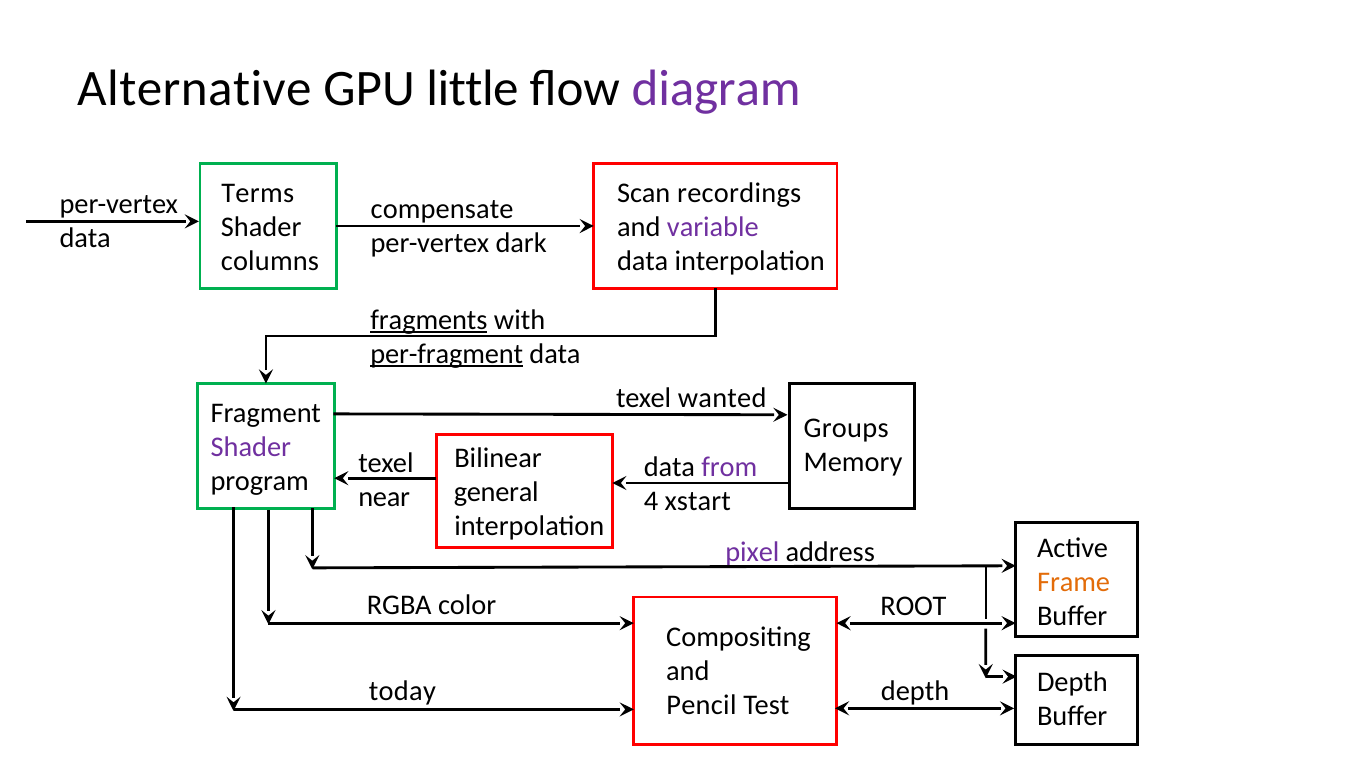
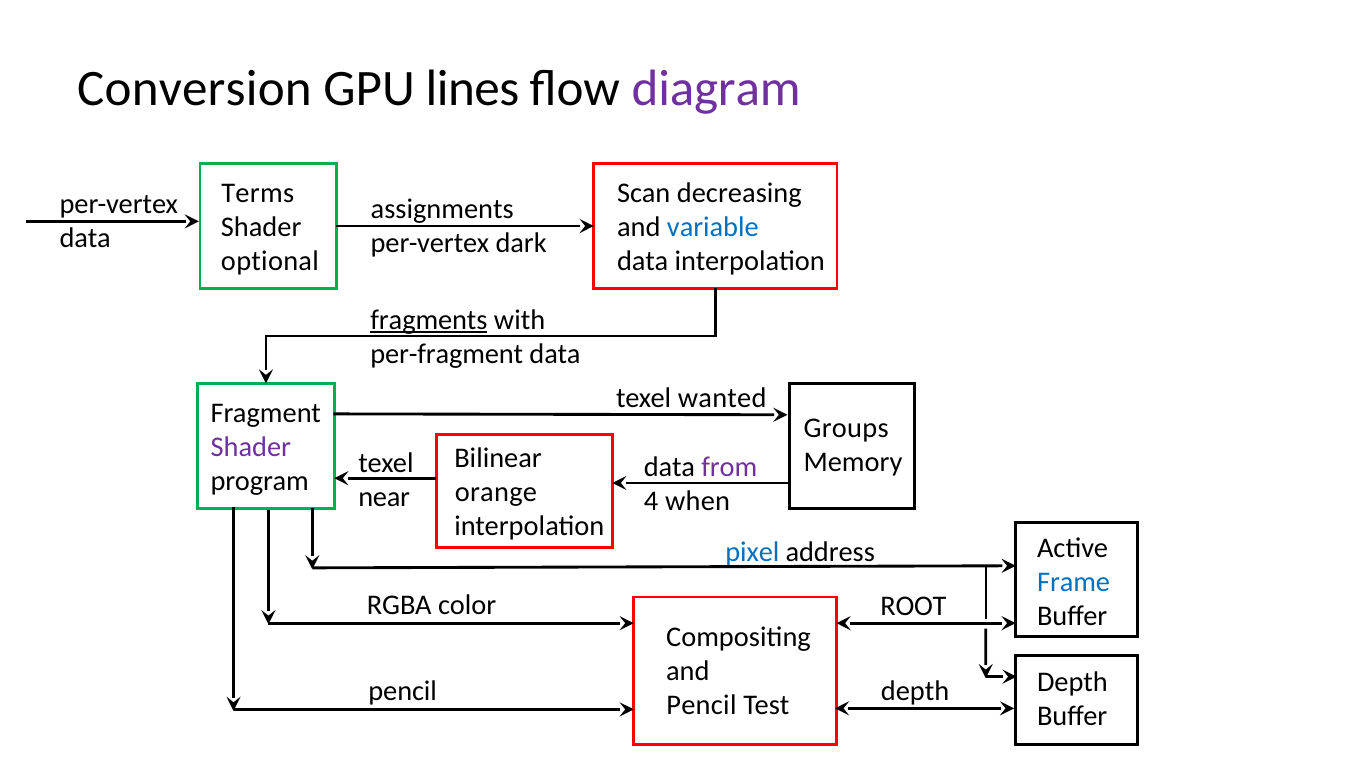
Alternative: Alternative -> Conversion (195, 88)
little: little -> lines (473, 88)
recordings: recordings -> decreasing (739, 193)
compensate: compensate -> assignments (442, 209)
variable colour: purple -> blue (713, 227)
columns: columns -> optional (270, 261)
per-fragment underline: present -> none (447, 354)
general: general -> orange (496, 492)
xstart: xstart -> when (698, 501)
pixel colour: purple -> blue (752, 552)
Frame colour: orange -> blue (1074, 582)
today: today -> pencil (403, 691)
